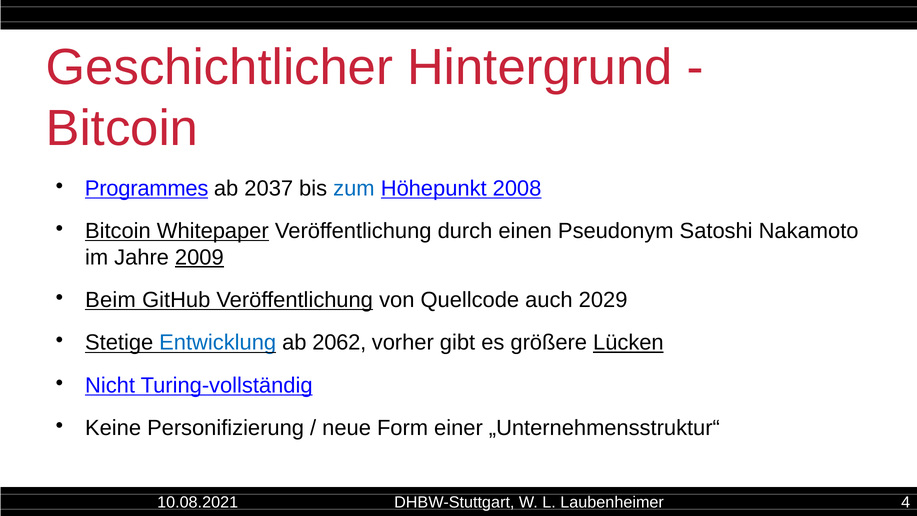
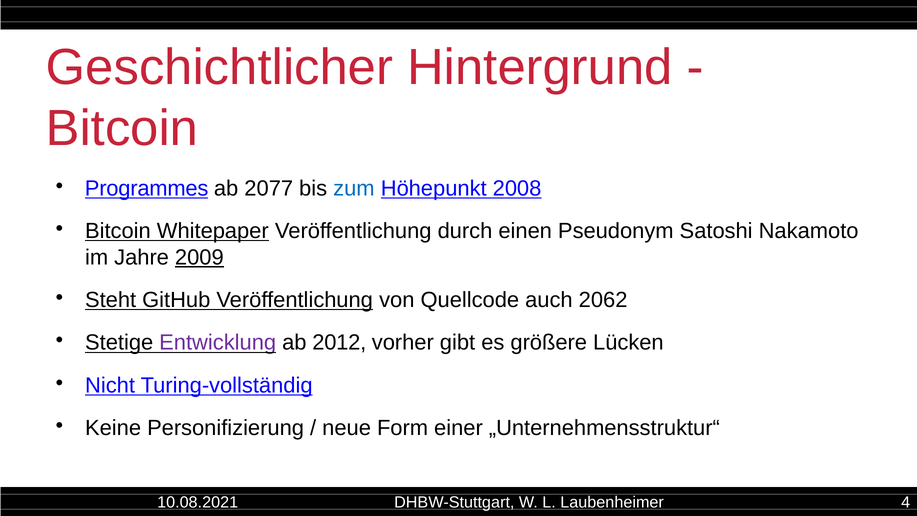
2037: 2037 -> 2077 (269, 188)
Beim: Beim -> Steht (111, 300)
2029: 2029 -> 2062 (603, 300)
Entwicklung colour: blue -> purple (218, 343)
2062: 2062 -> 2012 (339, 343)
Lücken underline: present -> none (628, 343)
